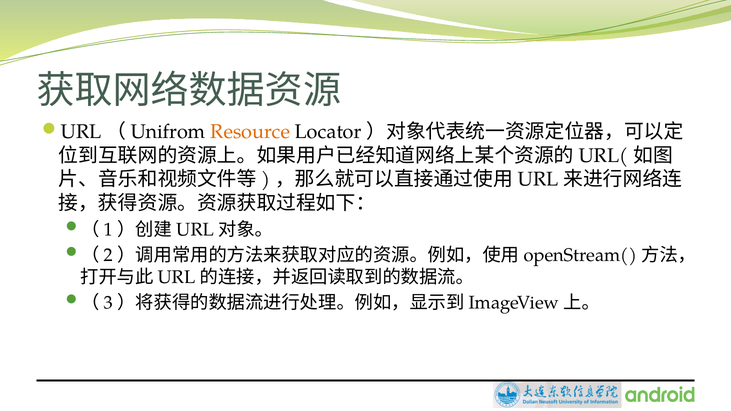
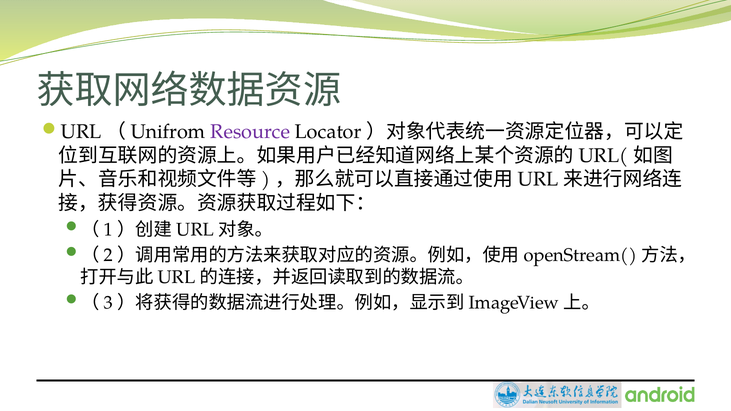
Resource colour: orange -> purple (250, 132)
